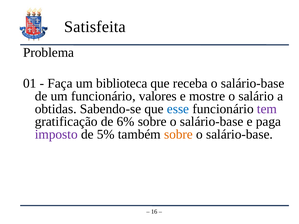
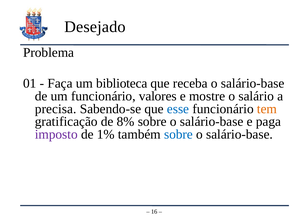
Satisfeita: Satisfeita -> Desejado (95, 27)
obtidas: obtidas -> precisa (56, 109)
tem colour: purple -> orange (267, 109)
6%: 6% -> 8% (126, 122)
5%: 5% -> 1% (106, 134)
sobre colour: orange -> blue (178, 134)
